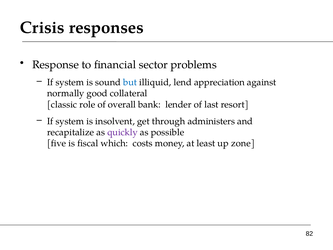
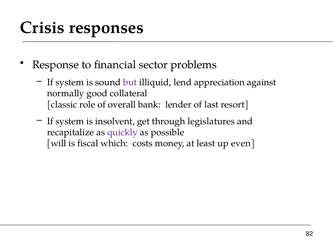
but colour: blue -> purple (130, 82)
administers: administers -> legislatures (211, 121)
five: five -> will (57, 143)
zone: zone -> even (243, 143)
